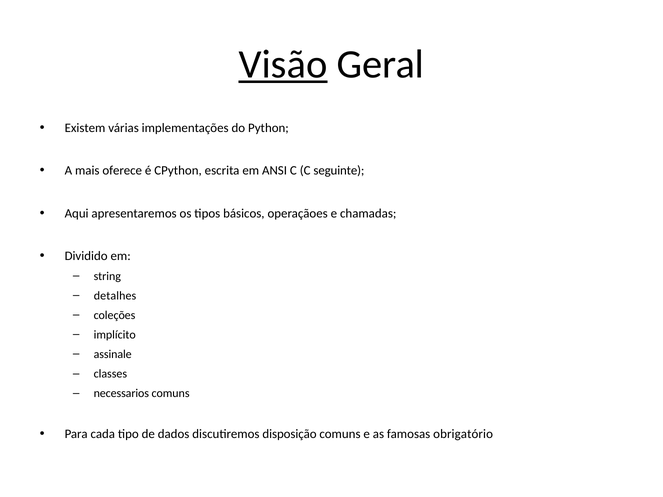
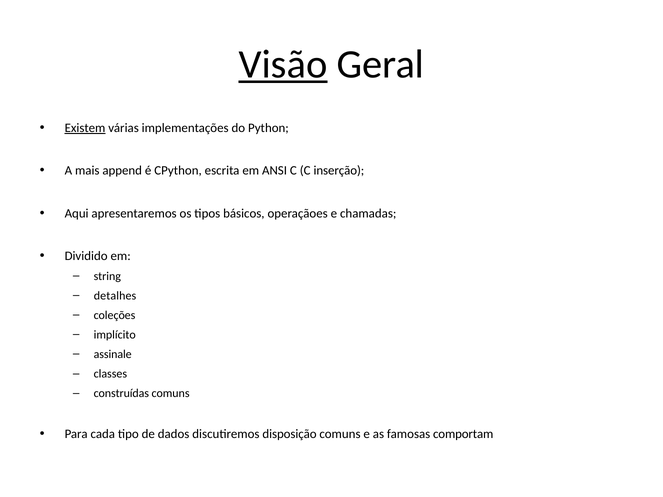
Existem underline: none -> present (85, 128)
oferece: oferece -> append (122, 171)
seguinte: seguinte -> inserção (339, 171)
necessarios: necessarios -> construídas (121, 394)
obrigatório: obrigatório -> comportam (463, 434)
